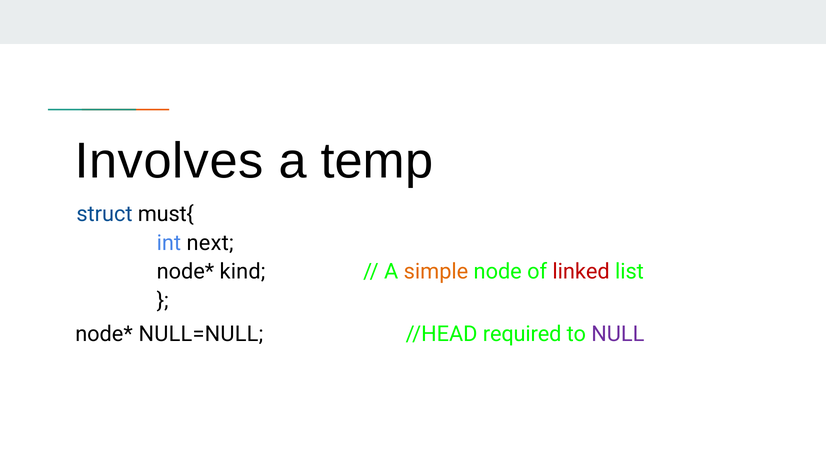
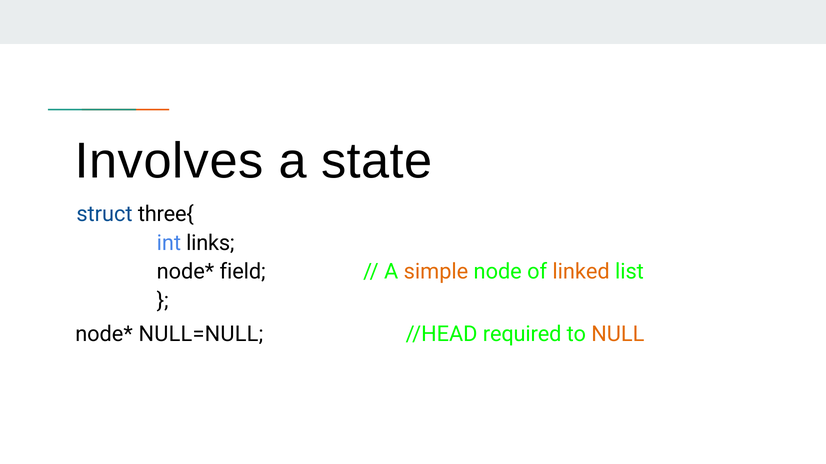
temp: temp -> state (377, 161)
must{: must{ -> three{ (166, 215)
next: next -> links (210, 243)
kind: kind -> field (243, 272)
linked colour: red -> orange (581, 272)
NULL colour: purple -> orange (618, 334)
